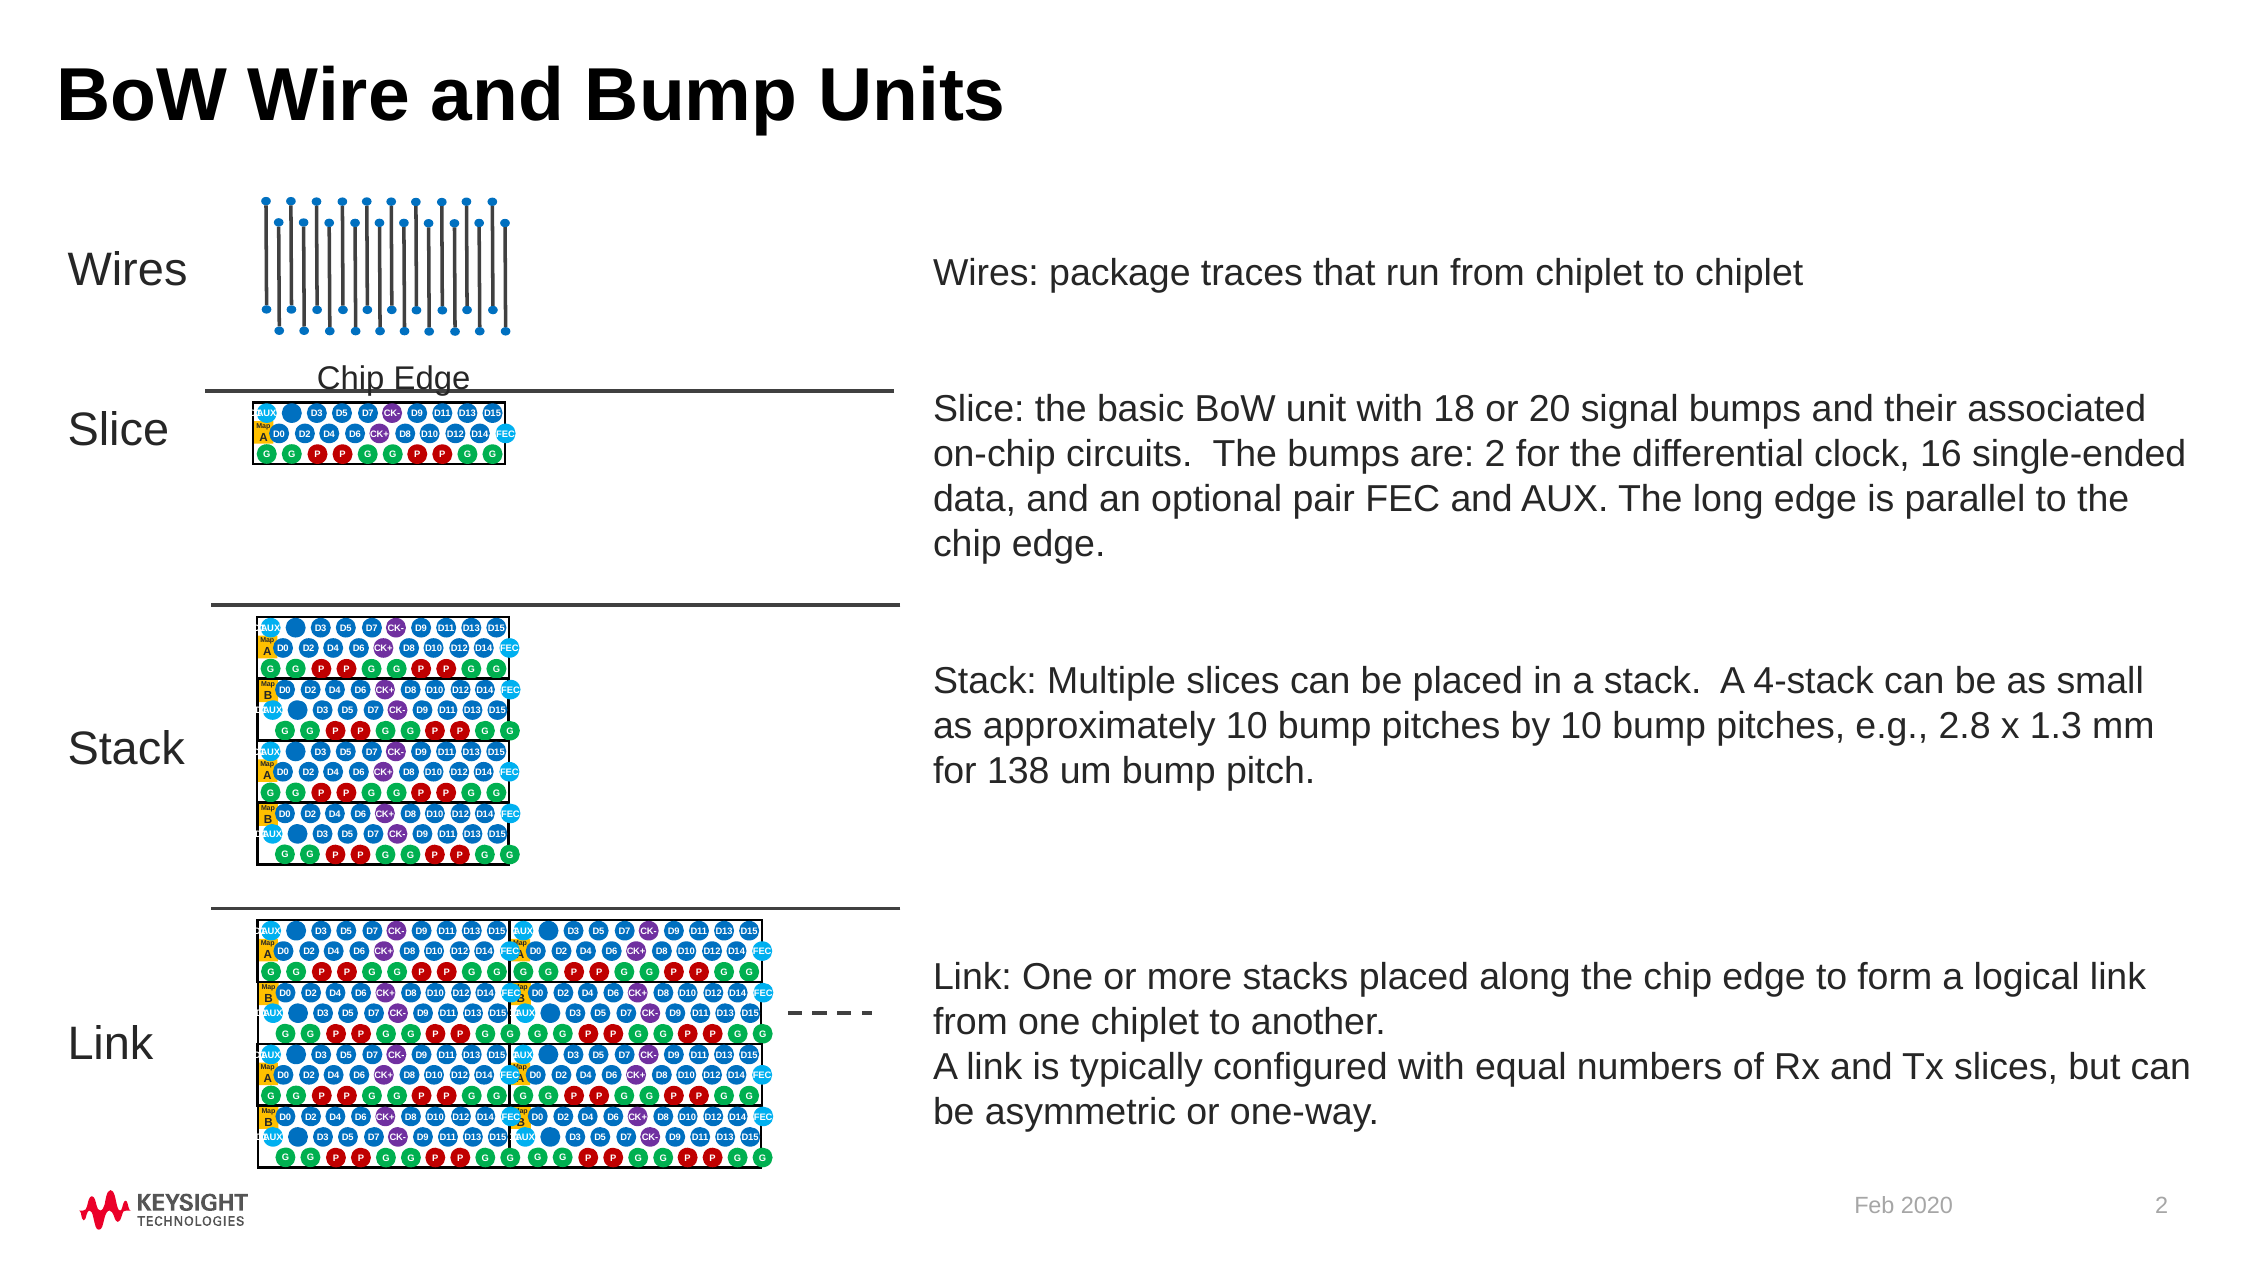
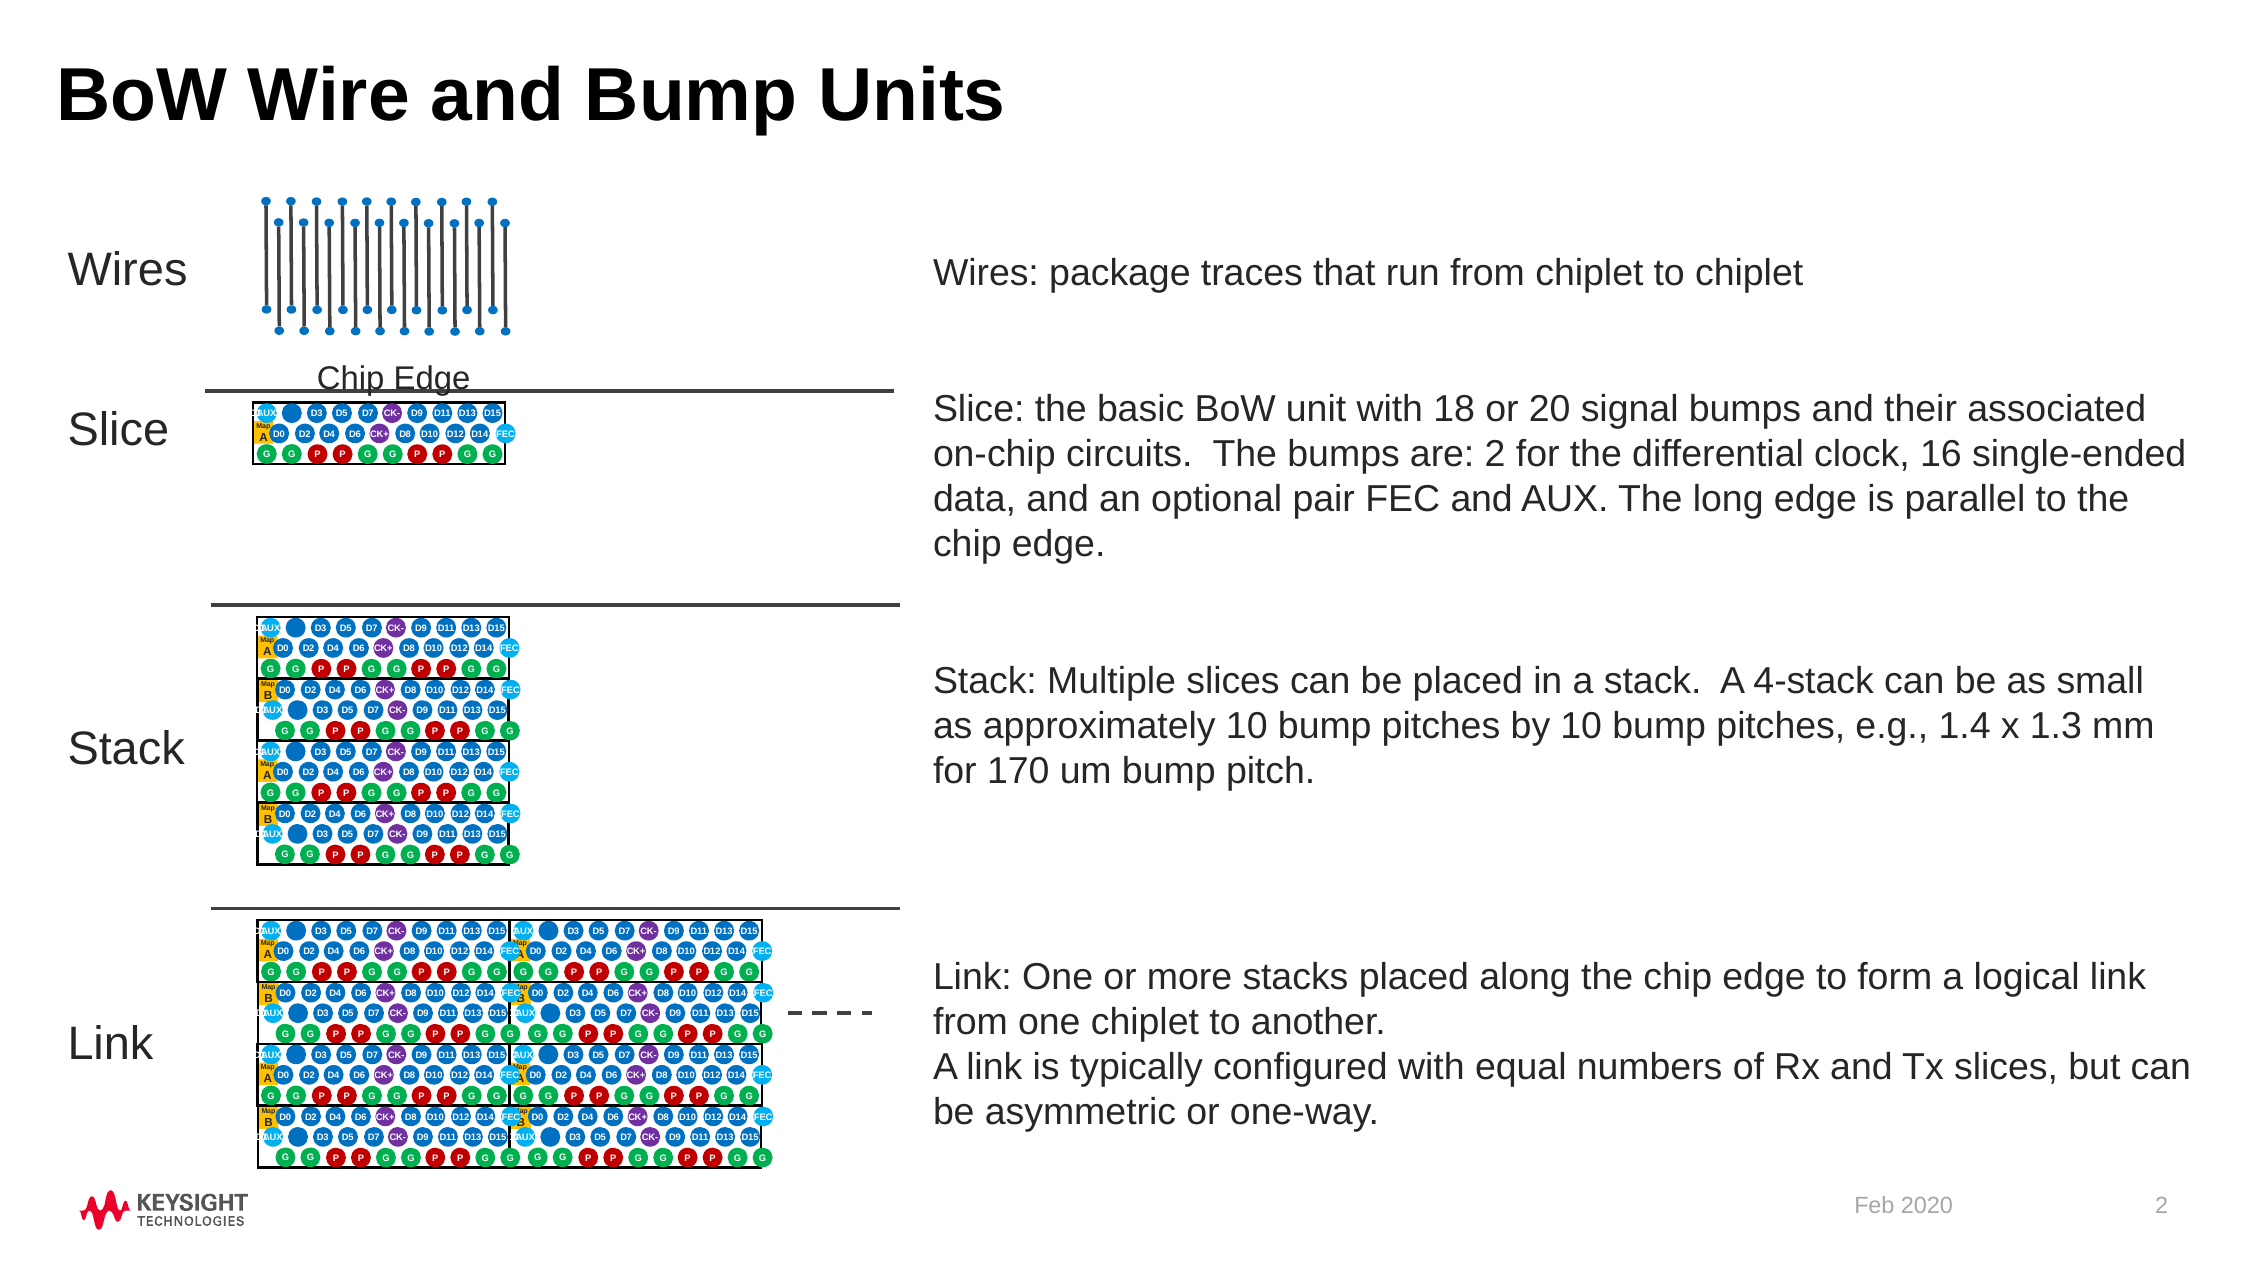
2.8: 2.8 -> 1.4 (1965, 727)
138: 138 -> 170 (1018, 772)
